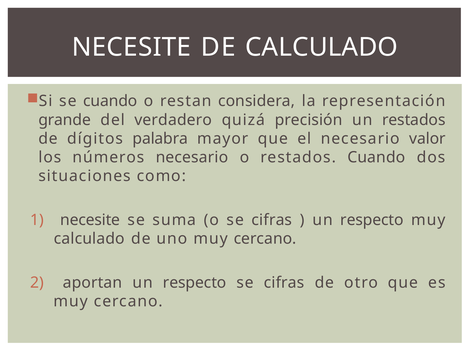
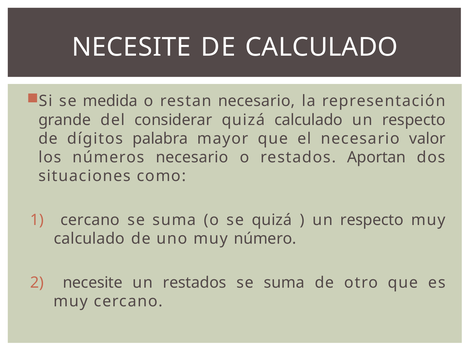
se cuando: cuando -> medida (110, 101)
restan considera: considera -> necesario (256, 101)
verdadero: verdadero -> considerar (173, 120)
quizá precisión: precisión -> calculado (309, 120)
restados: restados -> respecto (414, 120)
restados Cuando: Cuando -> Aportan (376, 158)
necesite: necesite -> cercano (90, 220)
o se cifras: cifras -> quizá (272, 220)
uno muy cercano: cercano -> número (265, 239)
aportan: aportan -> necesite (93, 283)
respecto: respecto -> restados (195, 283)
cifras: cifras -> suma (284, 283)
